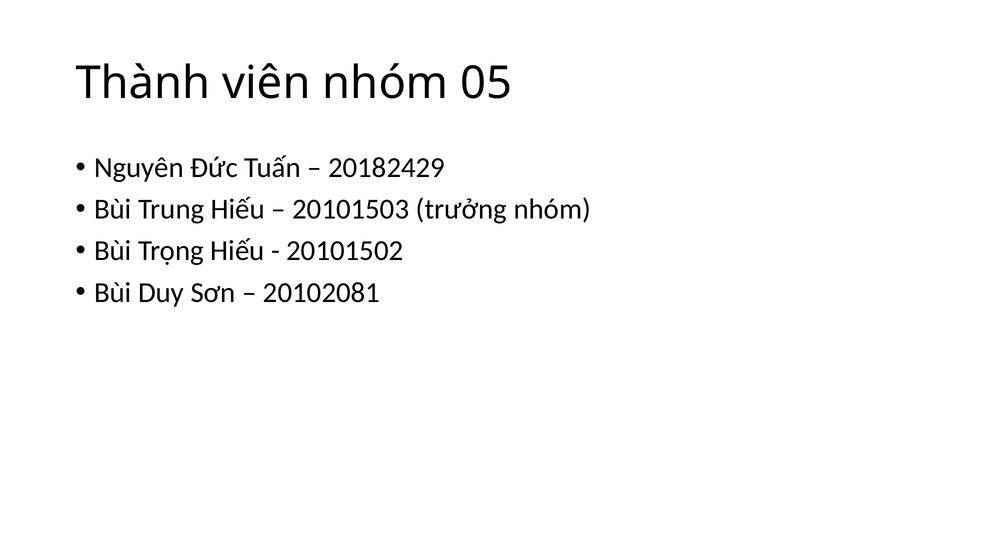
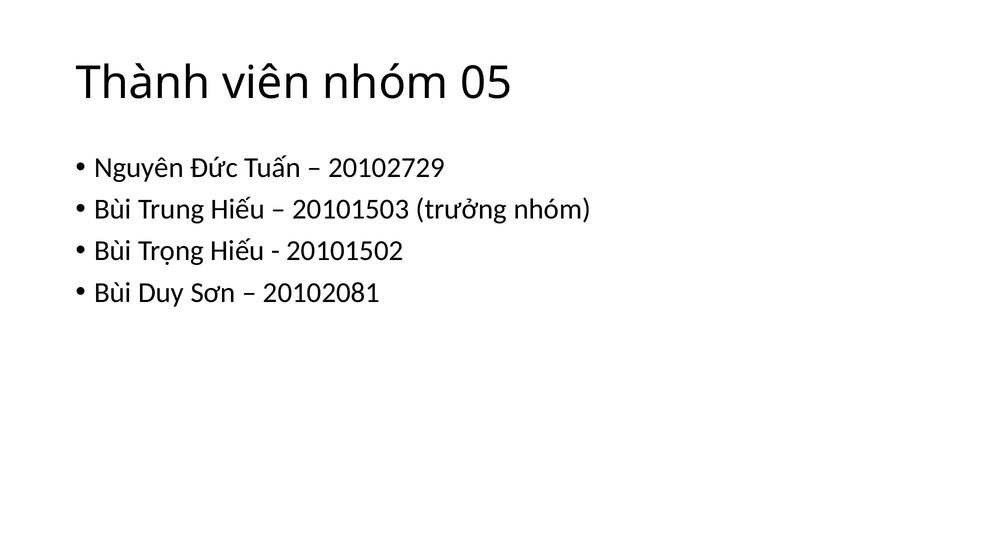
20182429: 20182429 -> 20102729 (387, 168)
